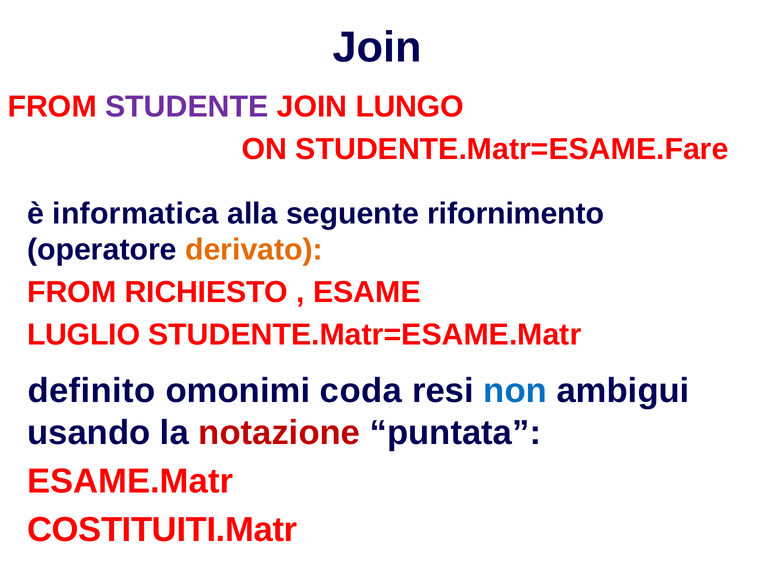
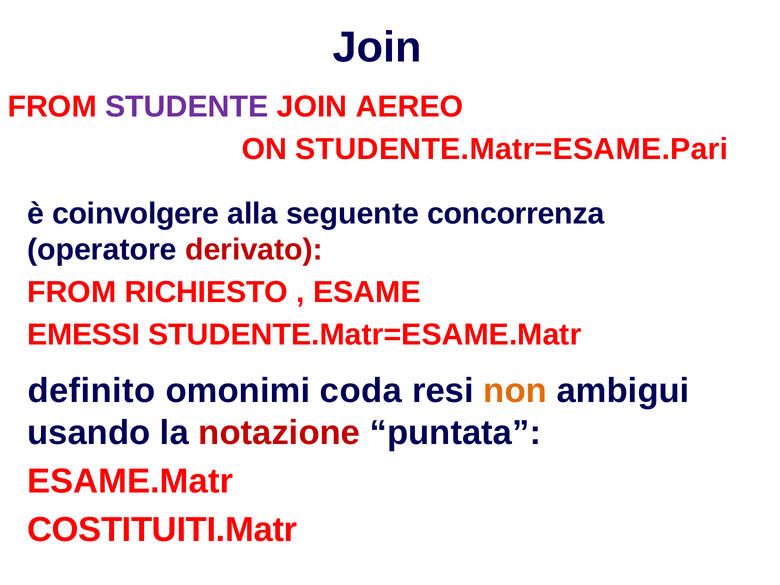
LUNGO: LUNGO -> AEREO (410, 107)
STUDENTE.Matr=ESAME.Fare: STUDENTE.Matr=ESAME.Fare -> STUDENTE.Matr=ESAME.Pari (512, 149)
informatica: informatica -> coinvolgere (136, 214)
rifornimento: rifornimento -> concorrenza (516, 214)
derivato colour: orange -> red (254, 250)
LUGLIO: LUGLIO -> EMESSI (84, 335)
non colour: blue -> orange (515, 391)
